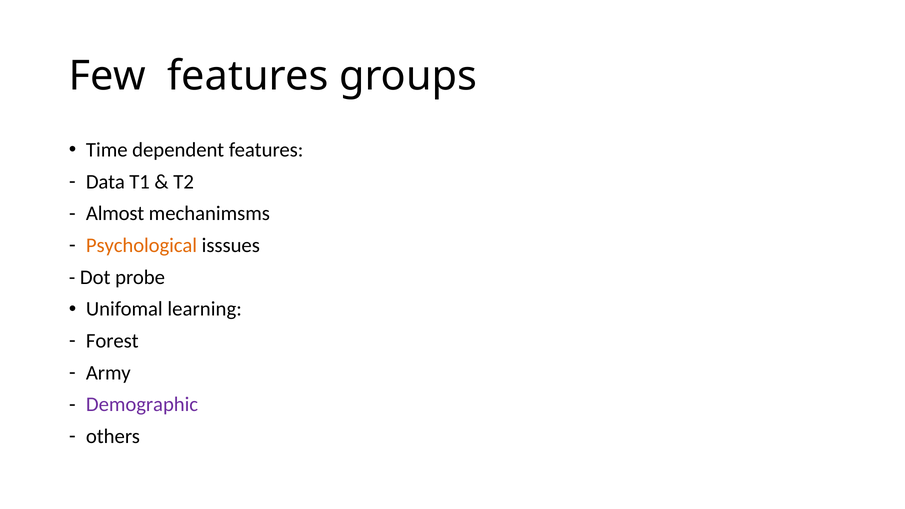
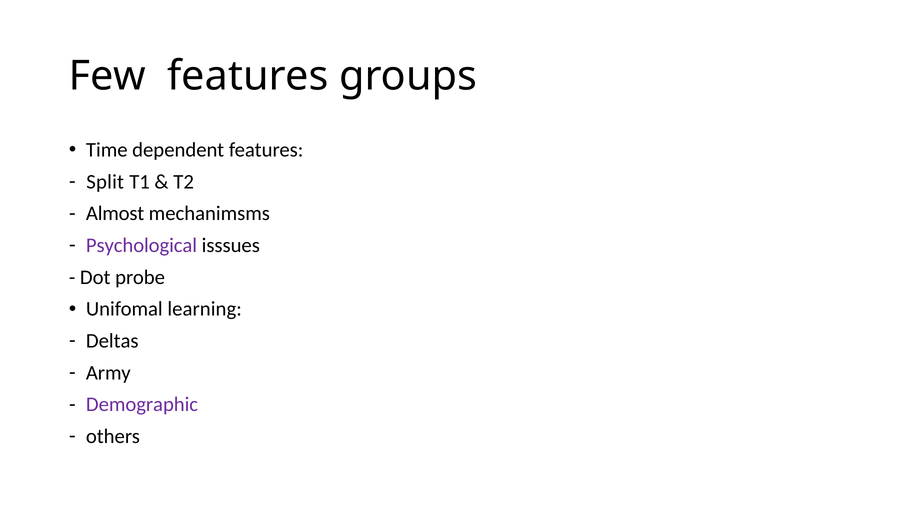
Data: Data -> Split (105, 182)
Psychological colour: orange -> purple (142, 245)
Forest: Forest -> Deltas (112, 341)
